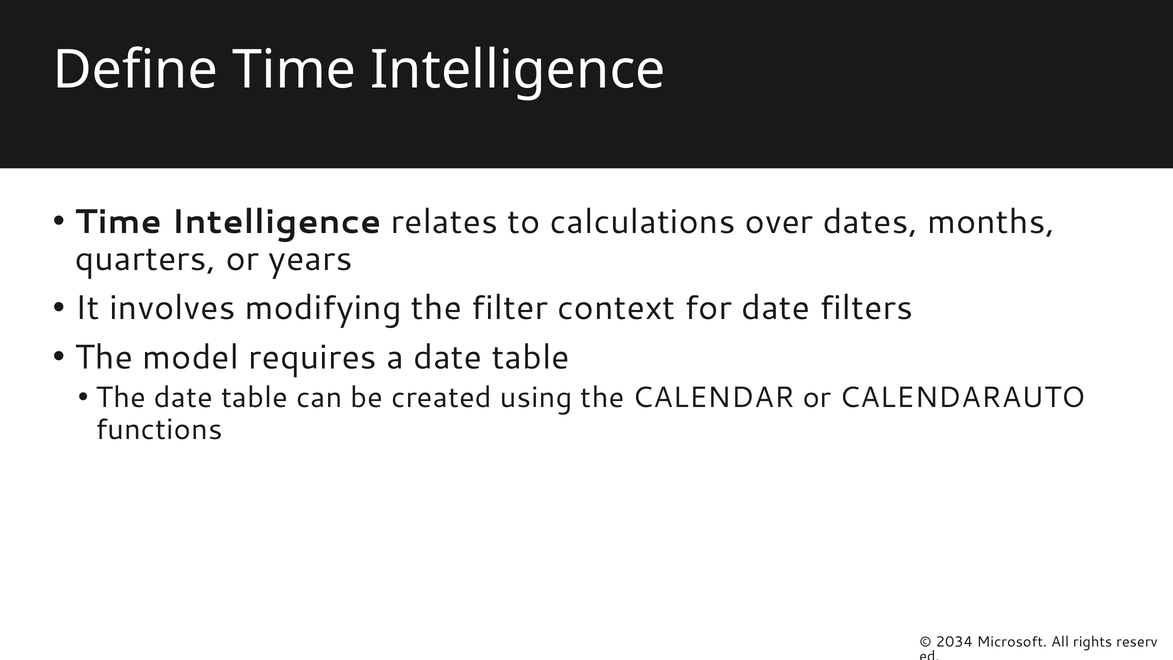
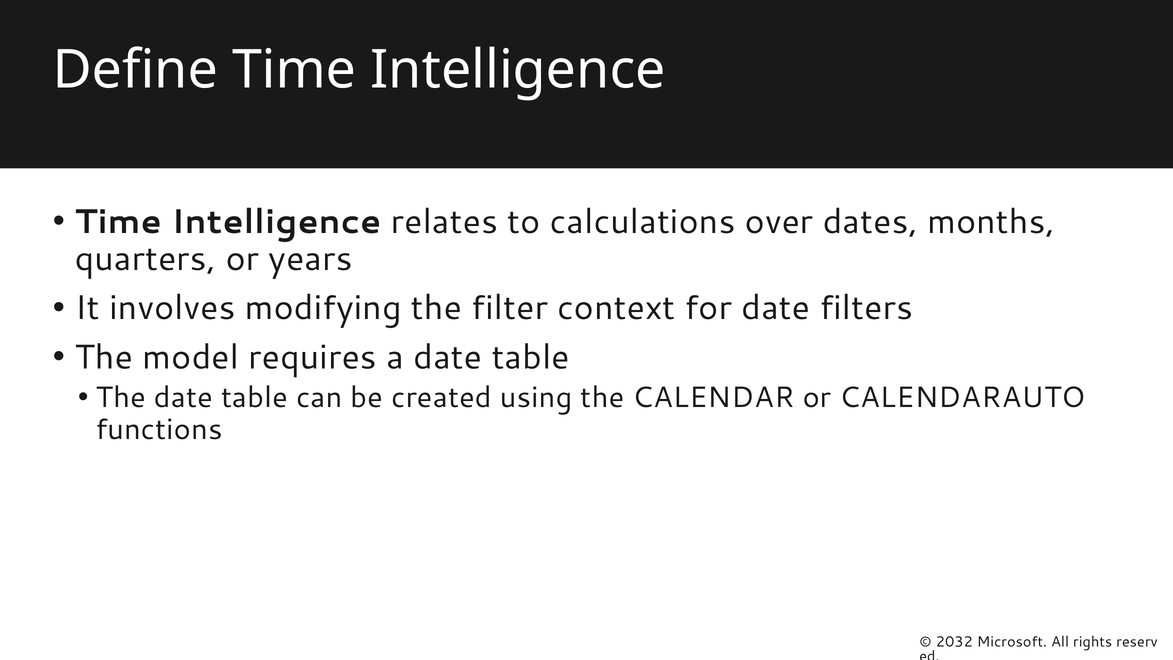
2034: 2034 -> 2032 (954, 642)
